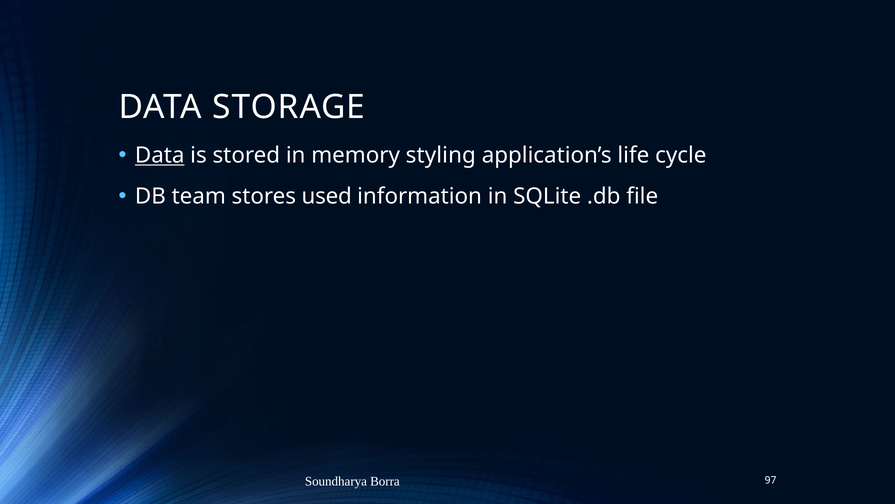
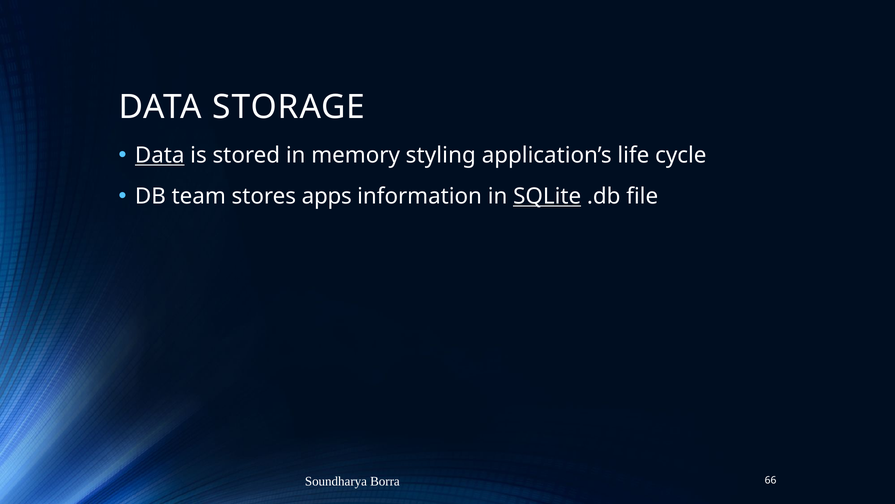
used: used -> apps (327, 196)
SQLite underline: none -> present (547, 196)
97: 97 -> 66 (771, 480)
